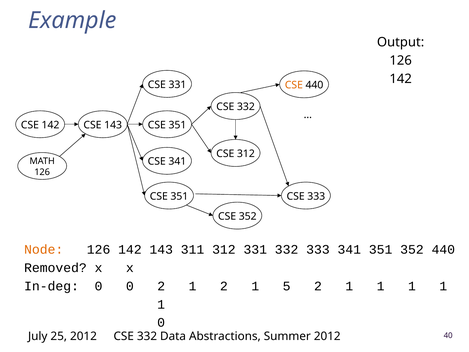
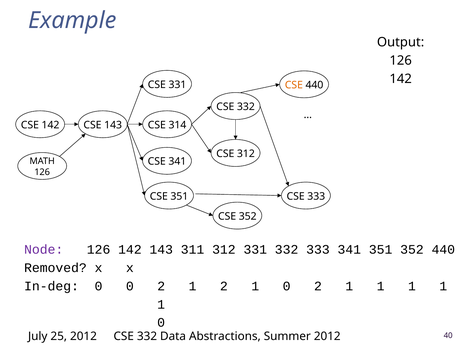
351: 351 -> 314 (177, 125)
Node colour: orange -> purple (44, 249)
2 1 5: 5 -> 0 (287, 286)
